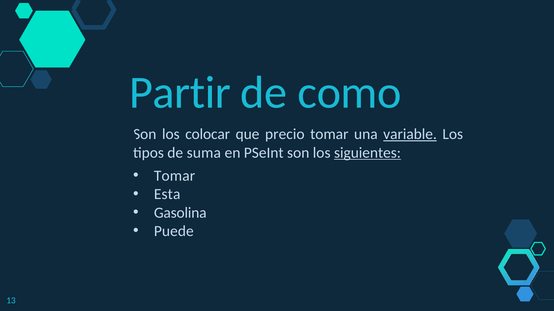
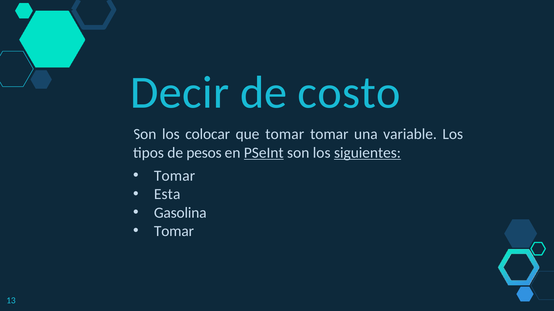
Partir: Partir -> Decir (180, 93)
como: como -> costo (349, 93)
que precio: precio -> tomar (285, 135)
variable underline: present -> none (410, 135)
suma: suma -> pesos (204, 153)
PSeInt underline: none -> present (264, 153)
Puede: Puede -> Tomar (174, 232)
